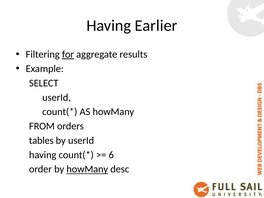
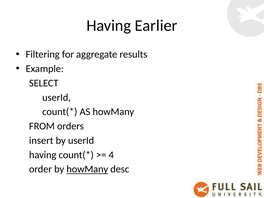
for underline: present -> none (68, 54)
tables: tables -> insert (41, 141)
6: 6 -> 4 (111, 155)
